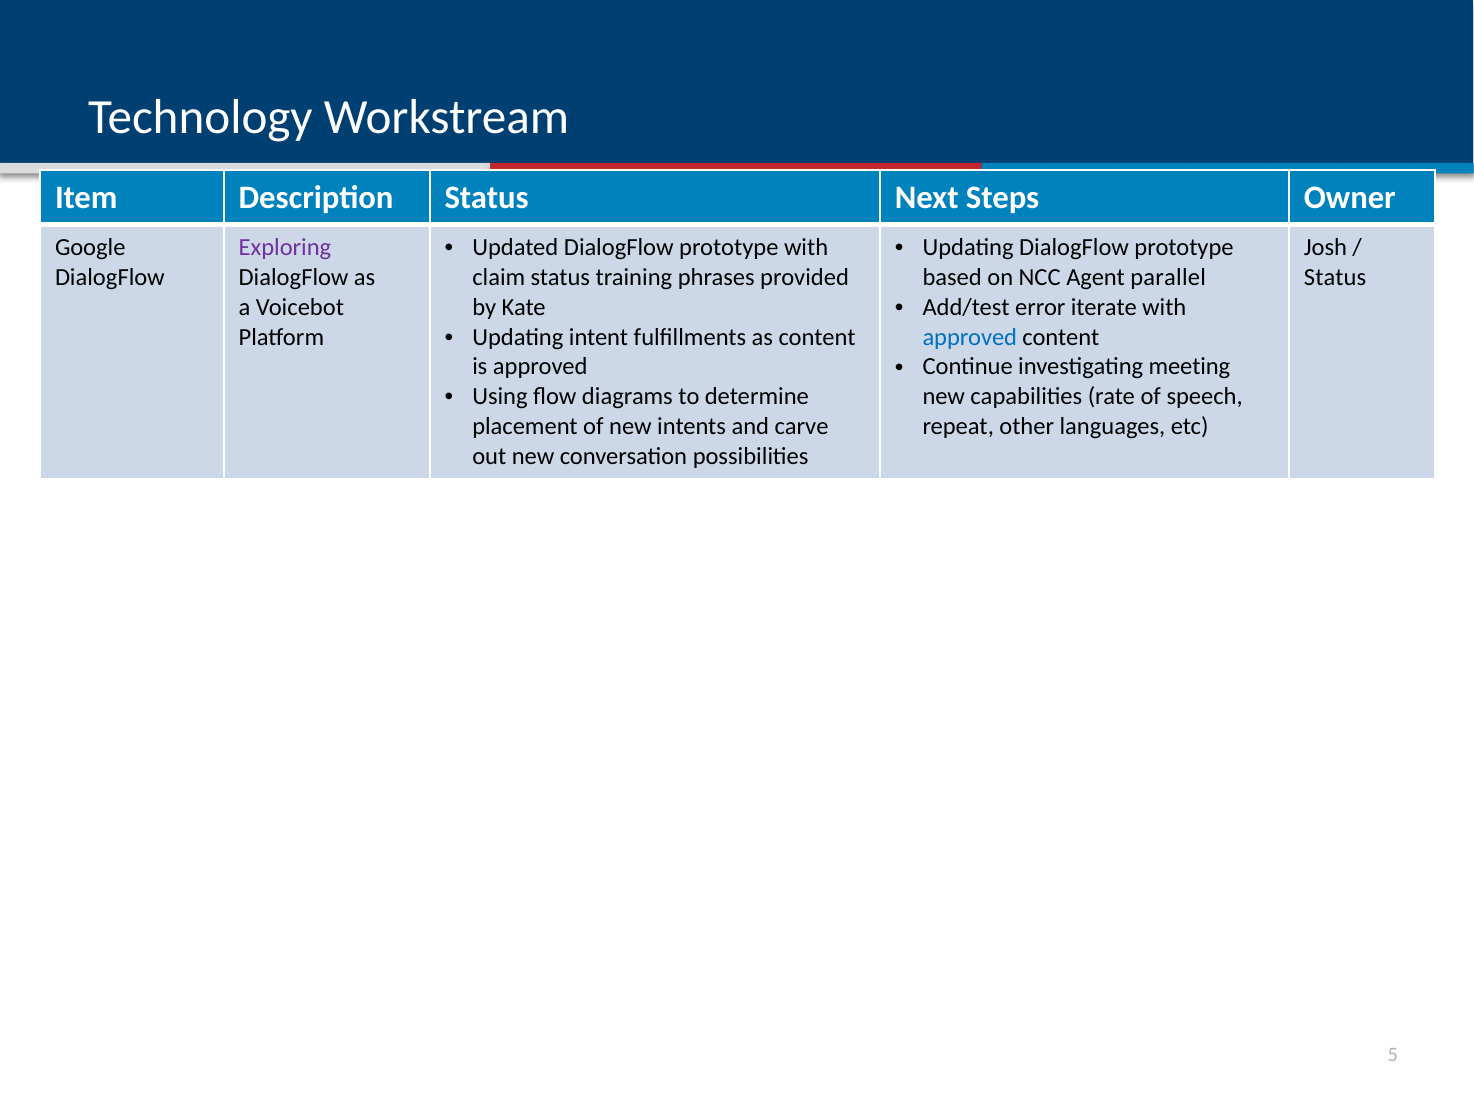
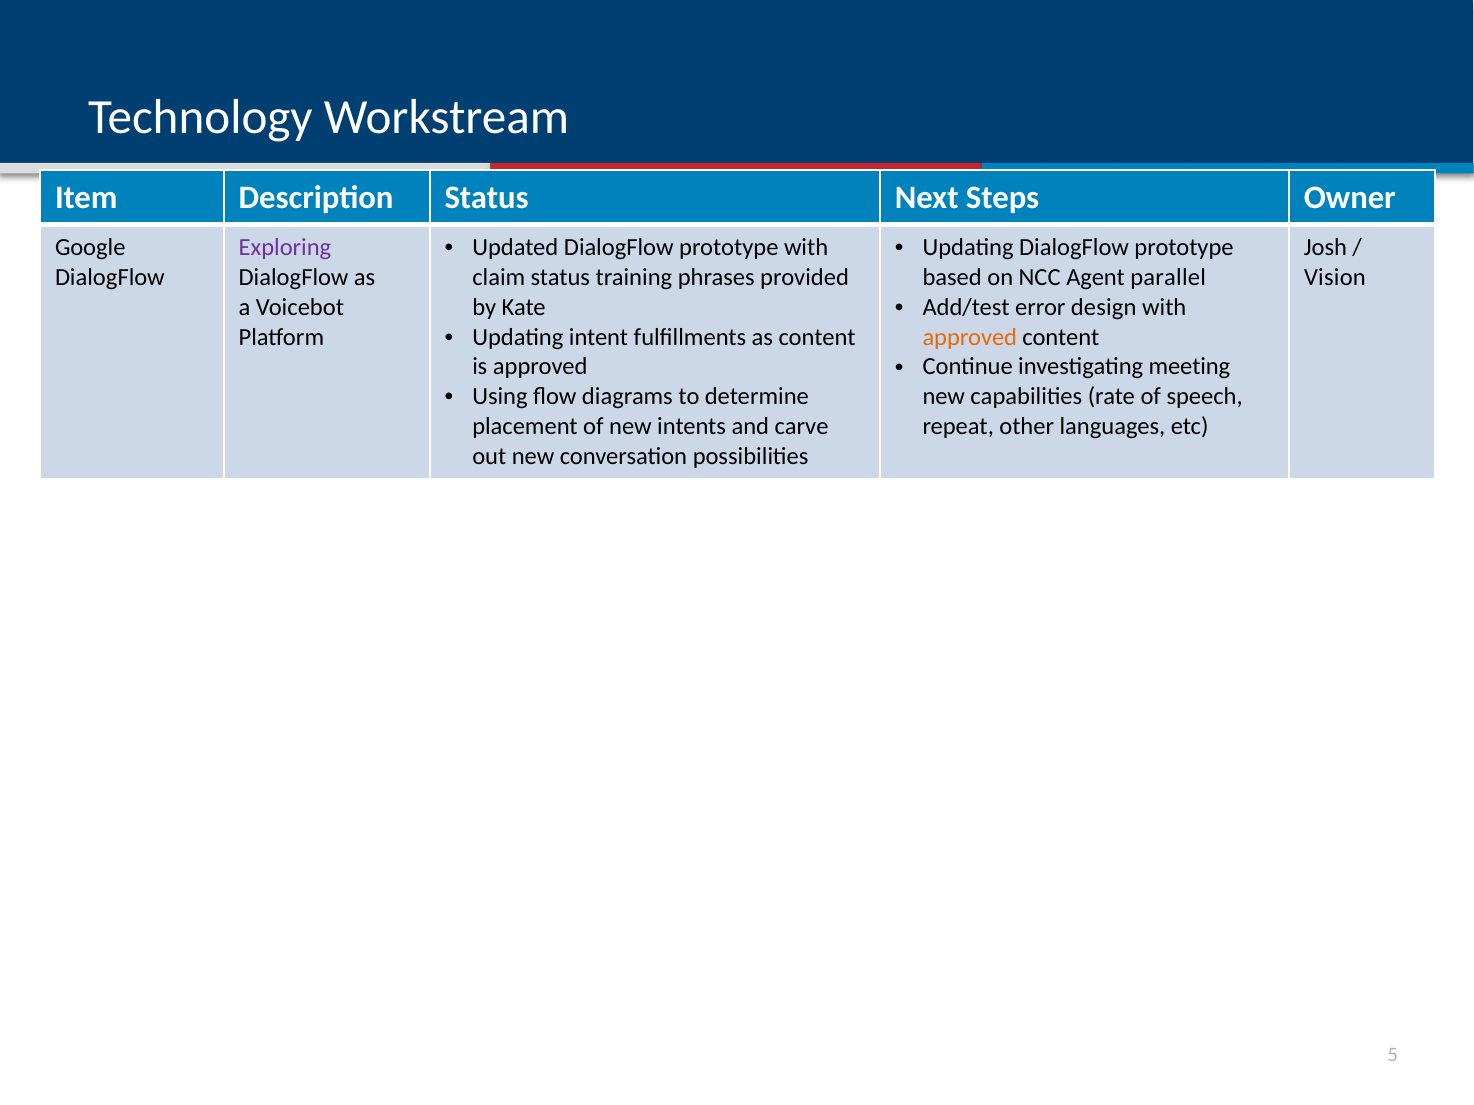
Status: Status -> Vision (1335, 277)
iterate: iterate -> design (1104, 307)
approved colour: blue -> orange (970, 337)
